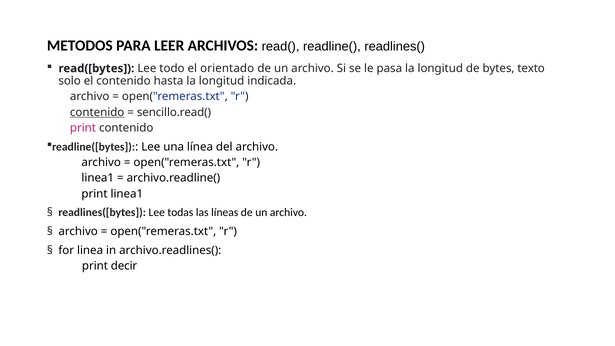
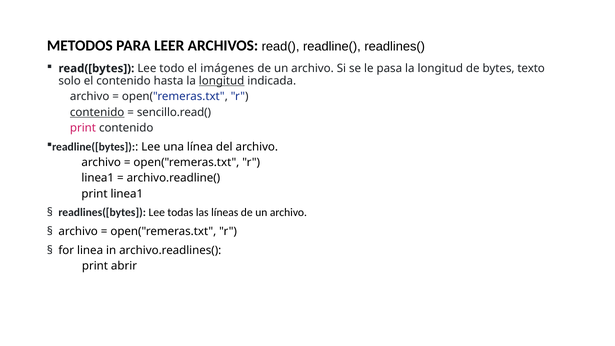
orientado: orientado -> imágenes (227, 68)
longitud underline: none -> present (222, 81)
decir: decir -> abrir (124, 266)
